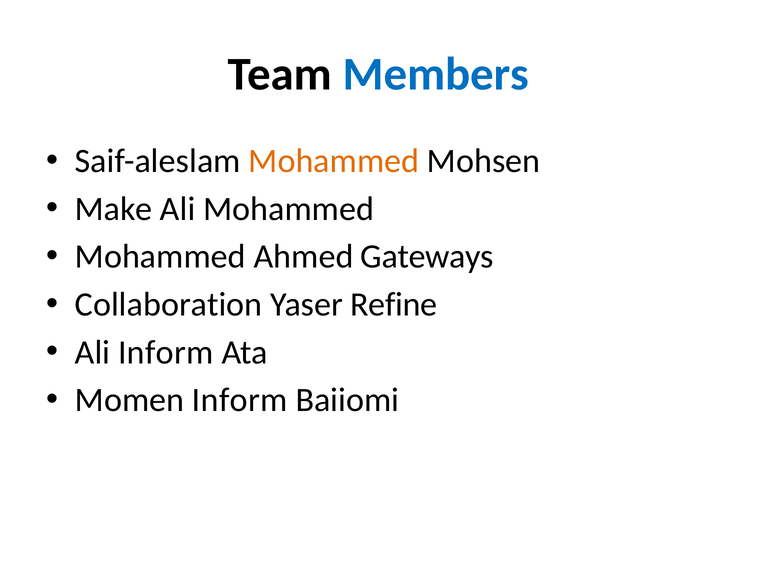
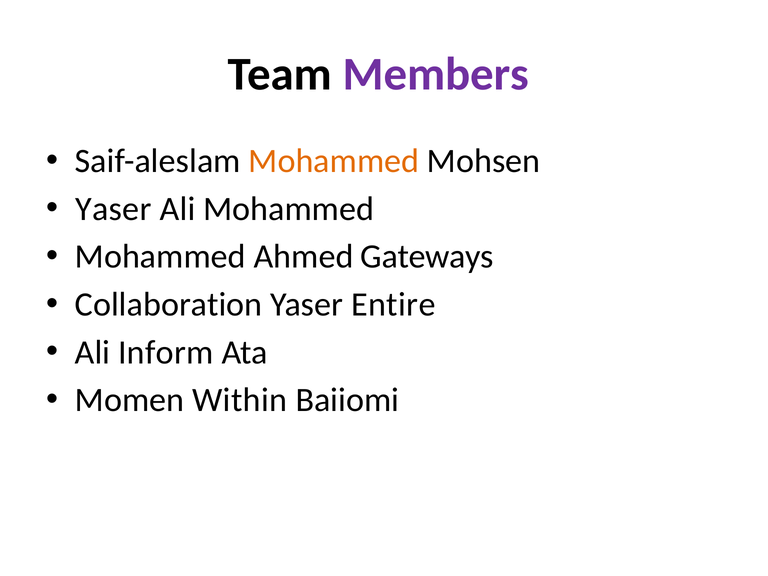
Members colour: blue -> purple (436, 74)
Make: Make -> Yaser (113, 209)
Refine: Refine -> Entire (393, 305)
Momen Inform: Inform -> Within (240, 400)
